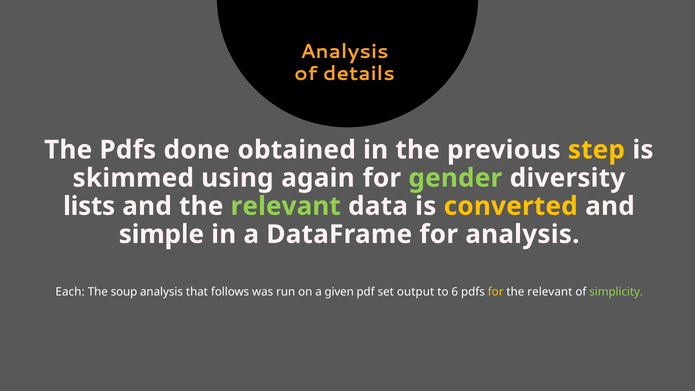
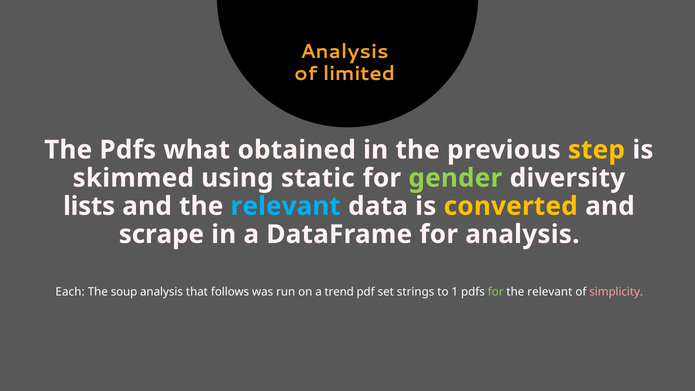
details: details -> limited (359, 73)
done: done -> what (197, 150)
again: again -> static (318, 178)
relevant colour: light green -> light blue (286, 206)
simple: simple -> scrape (161, 234)
given: given -> trend (339, 292)
output: output -> strings (416, 292)
6: 6 -> 1 (455, 292)
for colour: yellow -> light green (496, 292)
simplicity colour: light green -> pink (616, 292)
